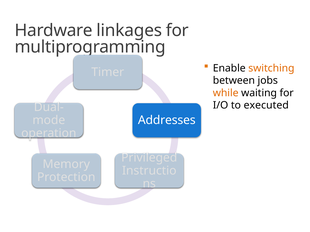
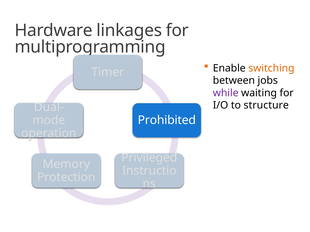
while colour: orange -> purple (226, 93)
executed: executed -> structure (266, 105)
Addresses: Addresses -> Prohibited (167, 120)
